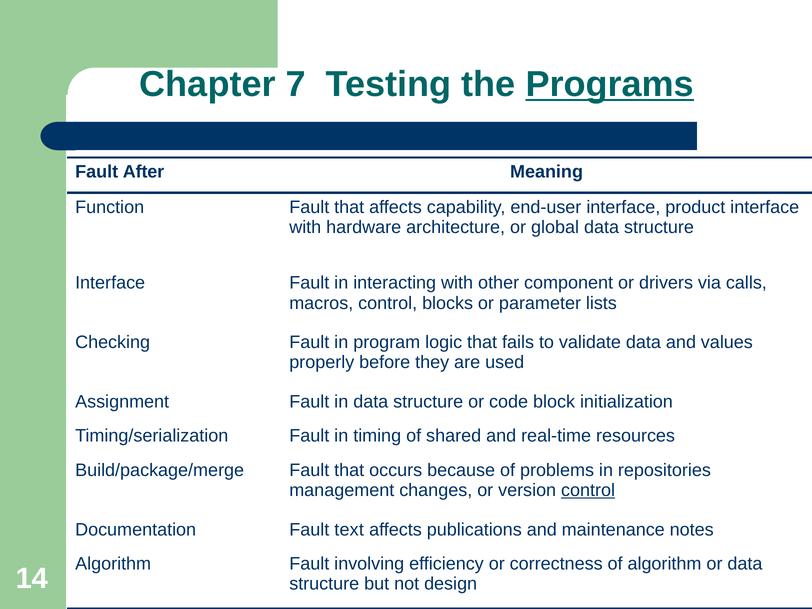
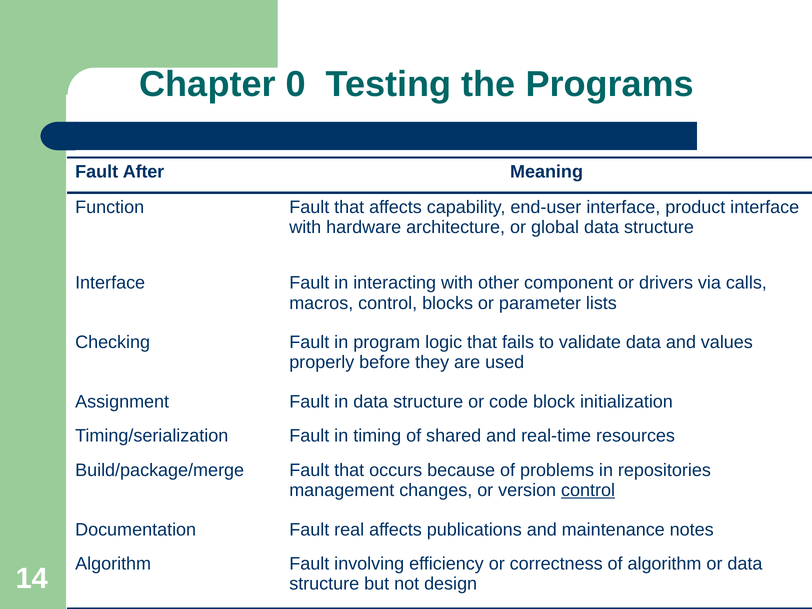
7: 7 -> 0 (296, 84)
Programs underline: present -> none (610, 84)
text: text -> real (349, 530)
